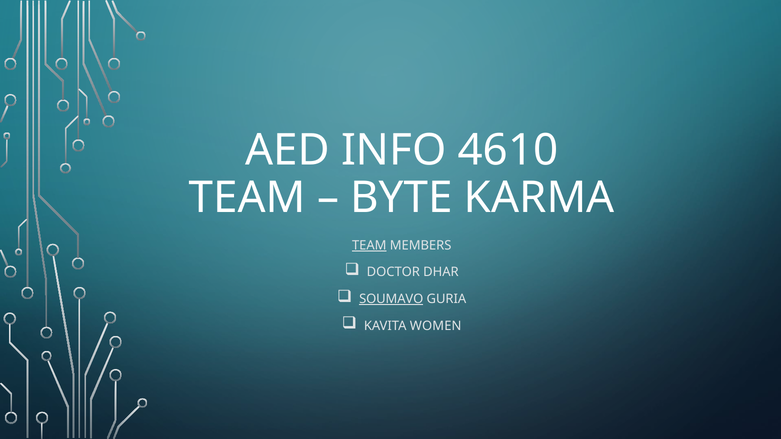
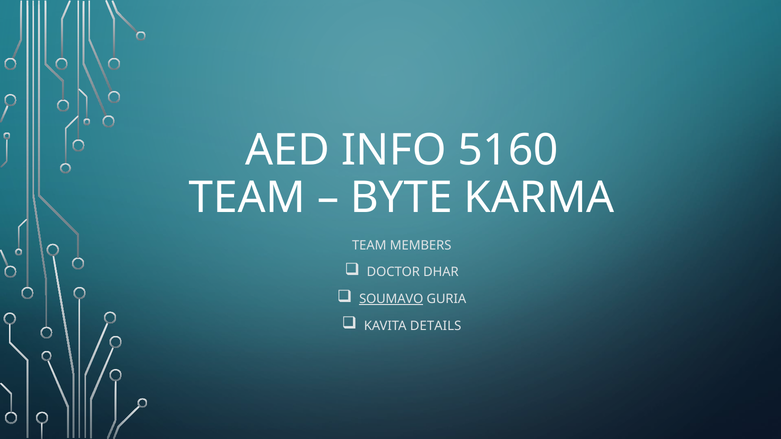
4610: 4610 -> 5160 (508, 150)
TEAM underline: present -> none (369, 246)
WOMEN: WOMEN -> DETAILS (436, 326)
